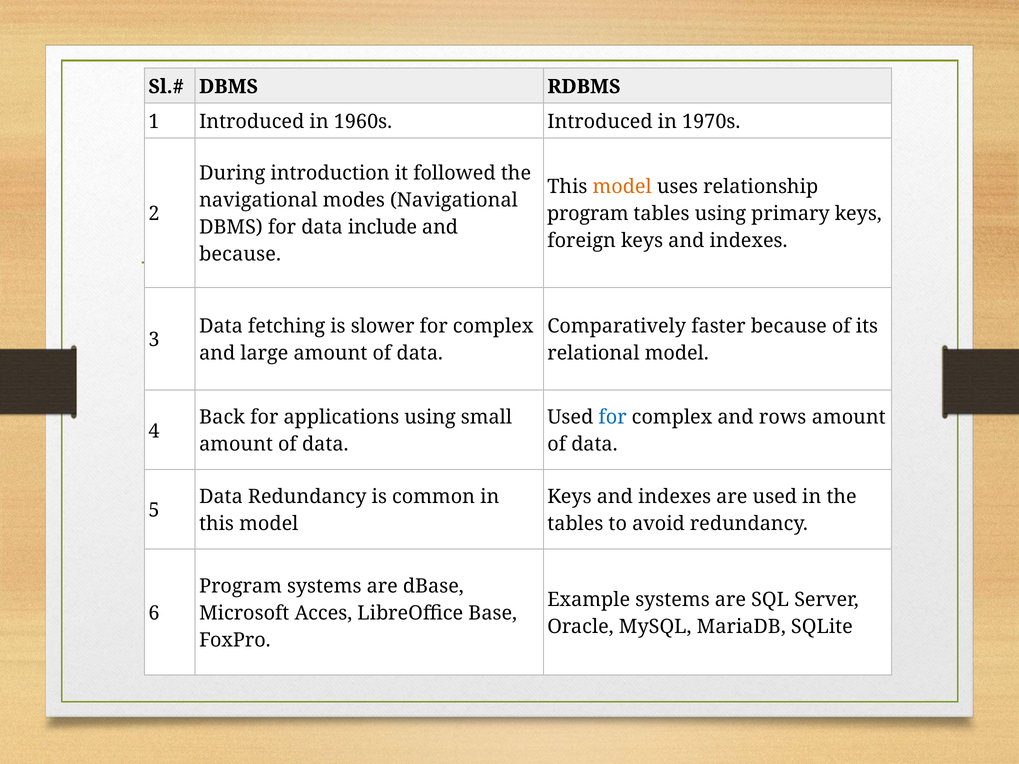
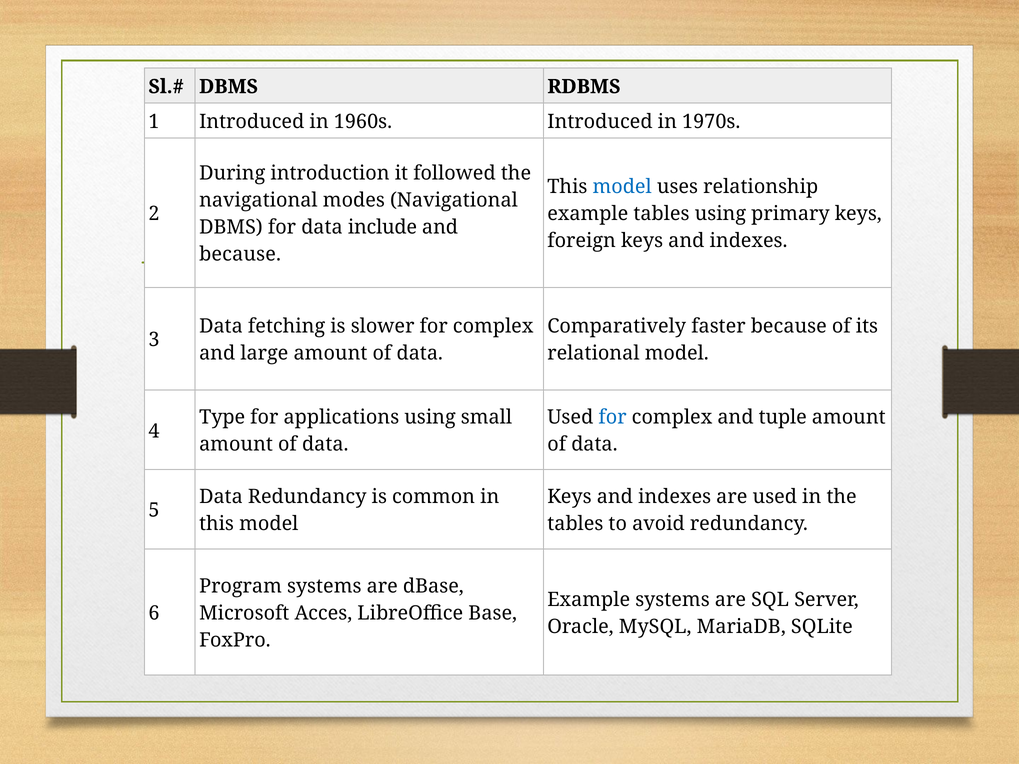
model colour: orange -> blue (622, 187)
program: program -> example (588, 214)
Back: Back -> Type (222, 418)
rows: rows -> tuple (783, 418)
